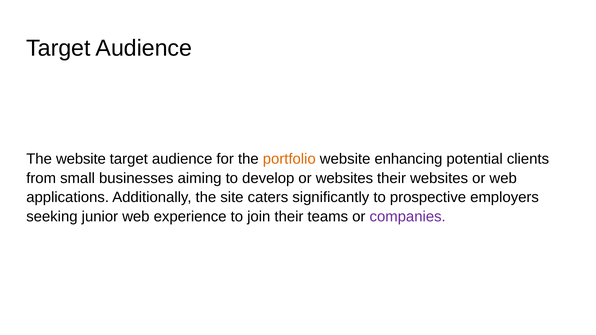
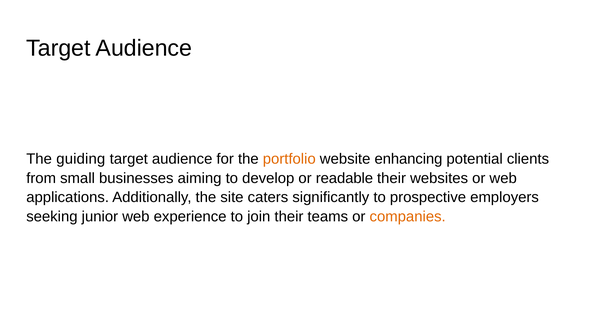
The website: website -> guiding (81, 159)
or websites: websites -> readable (344, 178)
companies colour: purple -> orange (408, 217)
